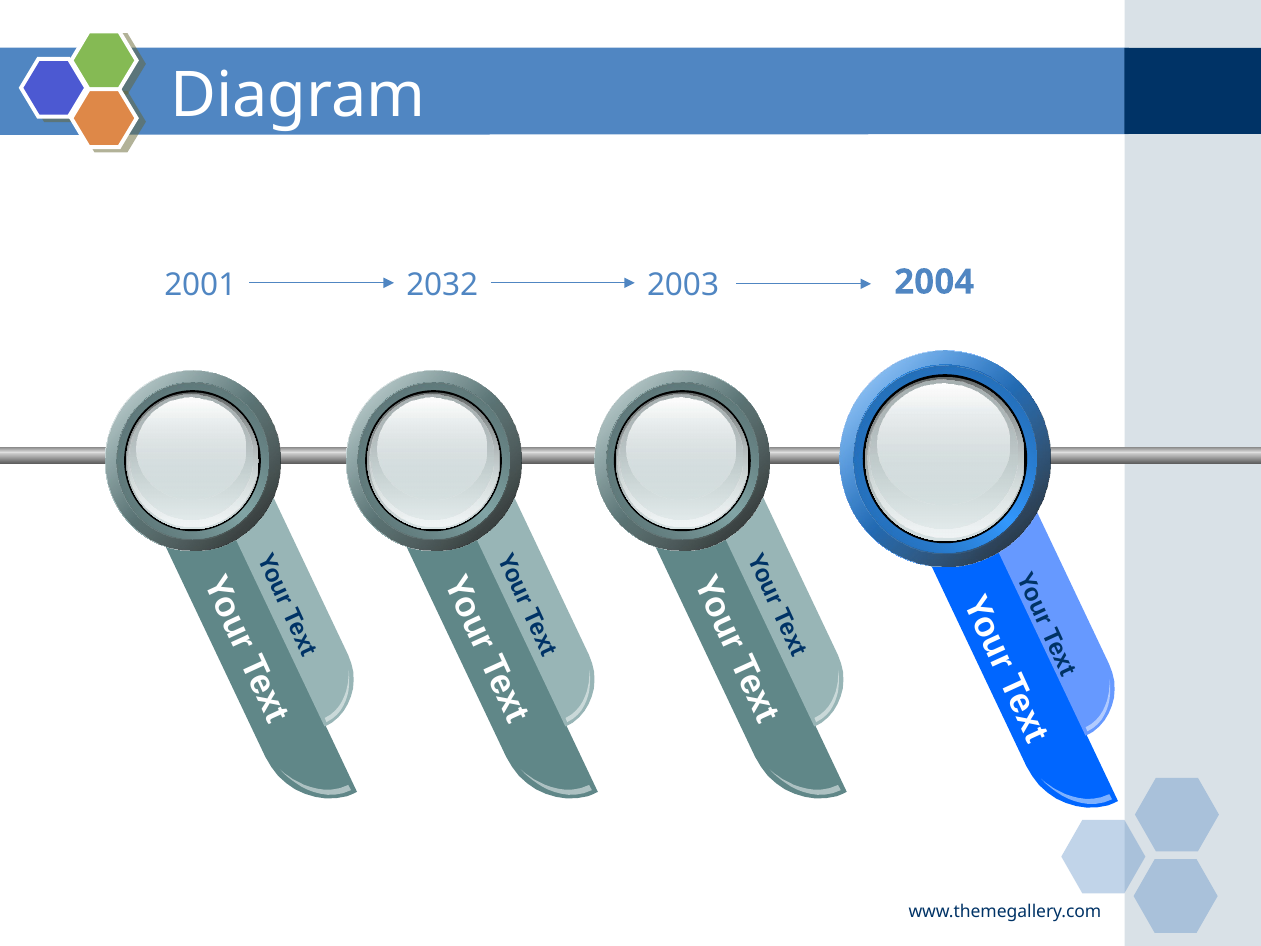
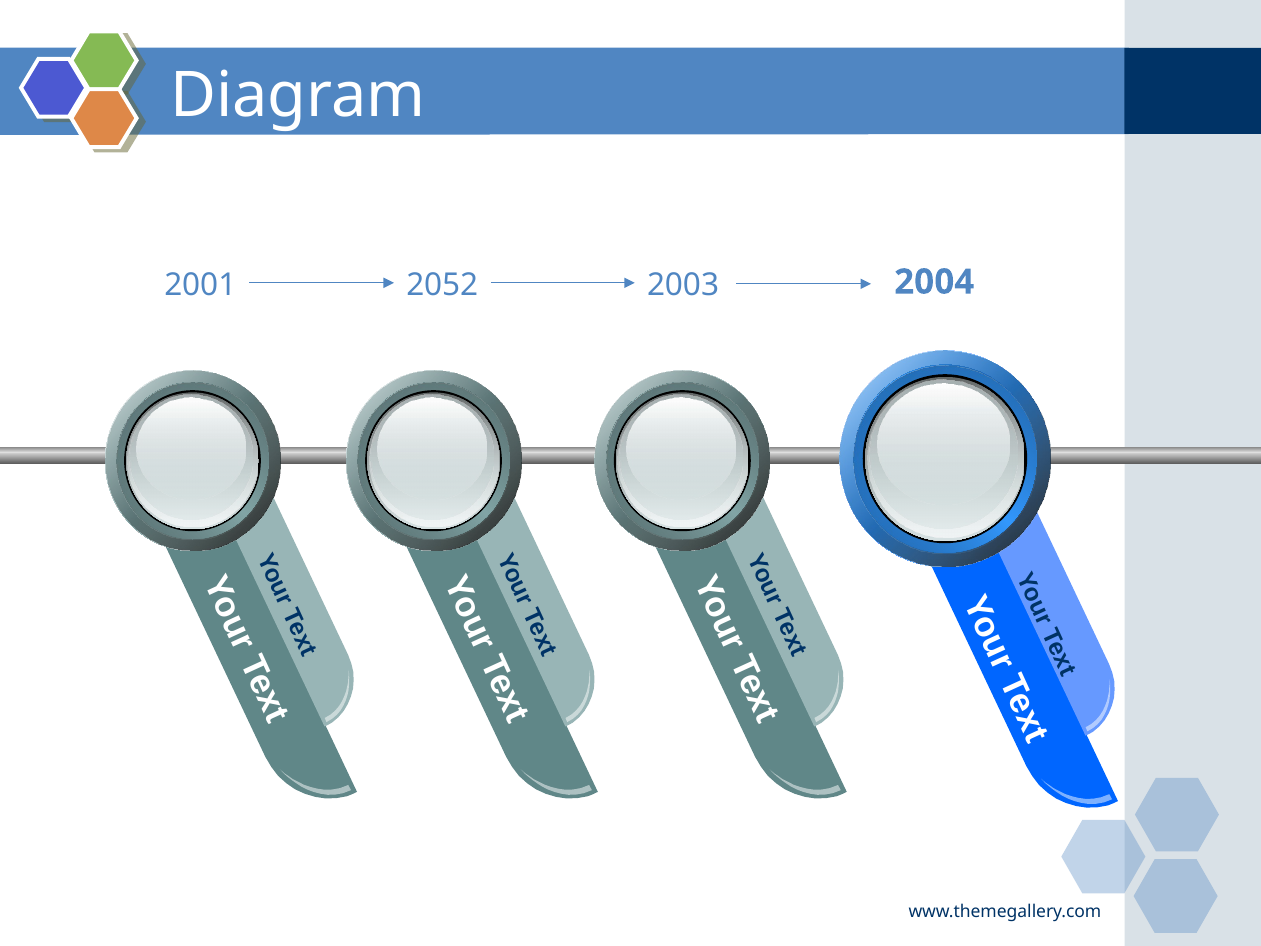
2032: 2032 -> 2052 (442, 285)
